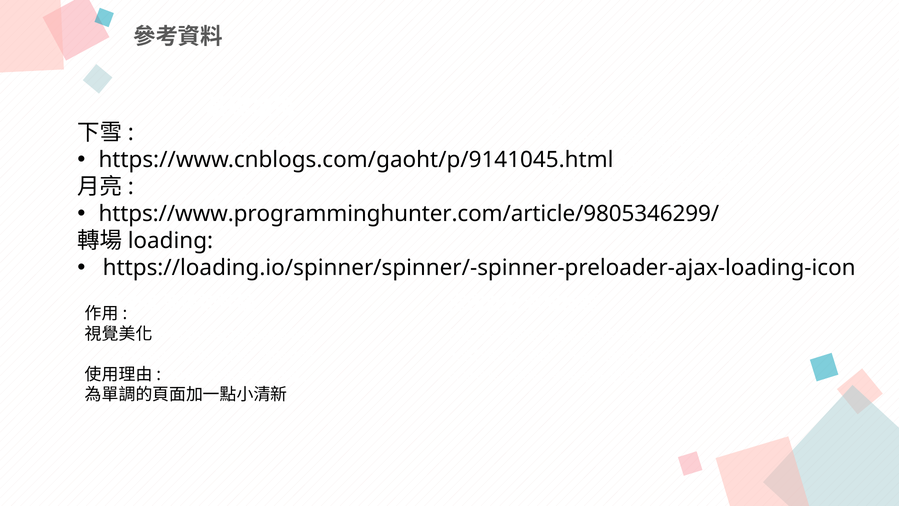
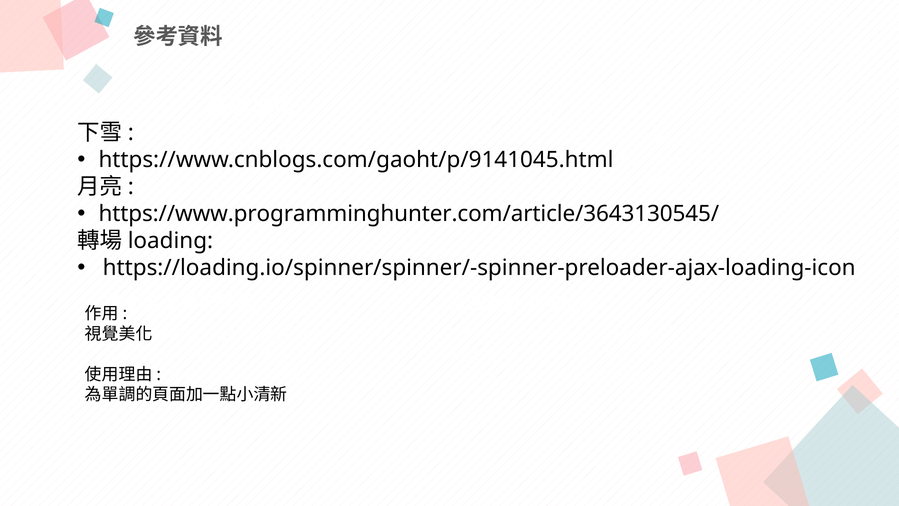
https://www.programminghunter.com/article/9805346299/: https://www.programminghunter.com/article/9805346299/ -> https://www.programminghunter.com/article/3643130545/ (409, 214)
